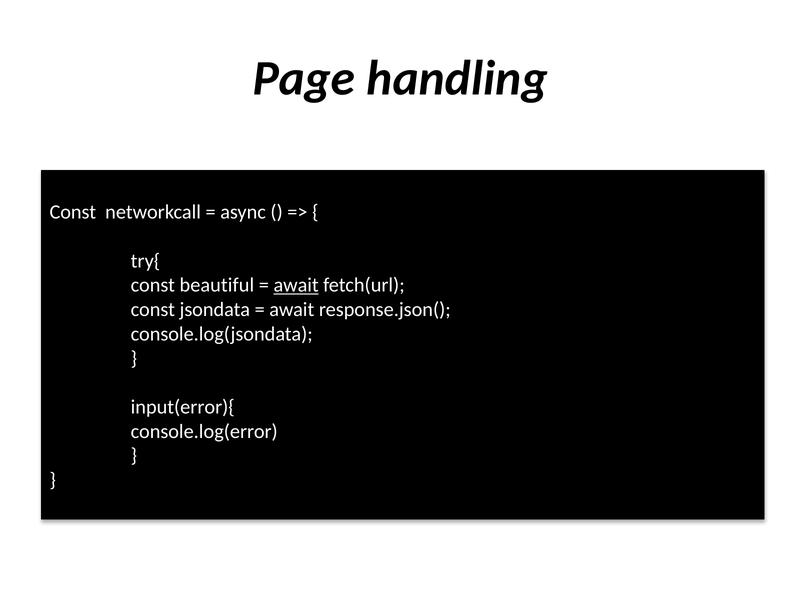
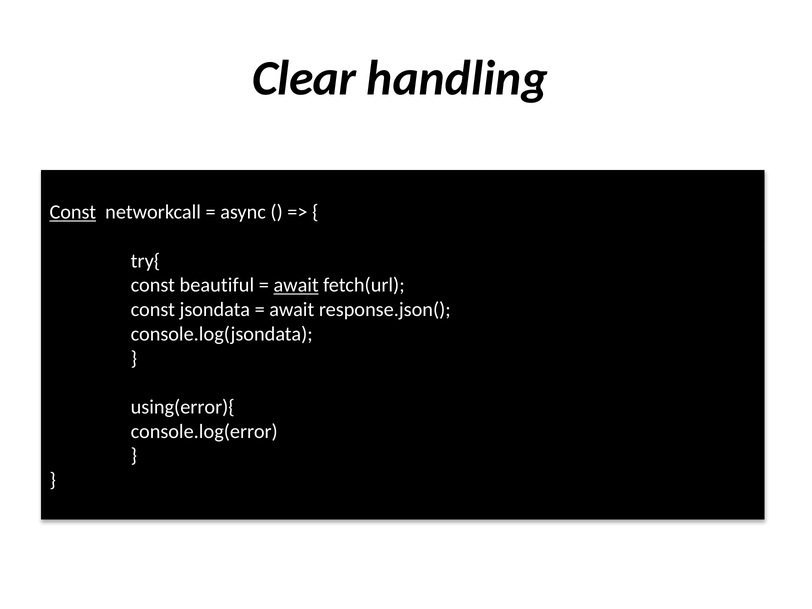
Page: Page -> Clear (304, 79)
Const underline: none -> present (73, 212)
input(error){: input(error){ -> using(error){ (183, 407)
